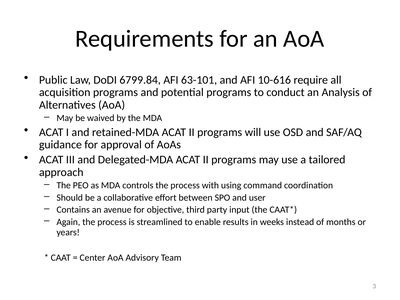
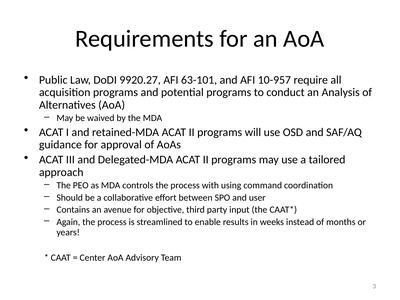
6799.84: 6799.84 -> 9920.27 (140, 80)
10-616: 10-616 -> 10-957 (274, 80)
